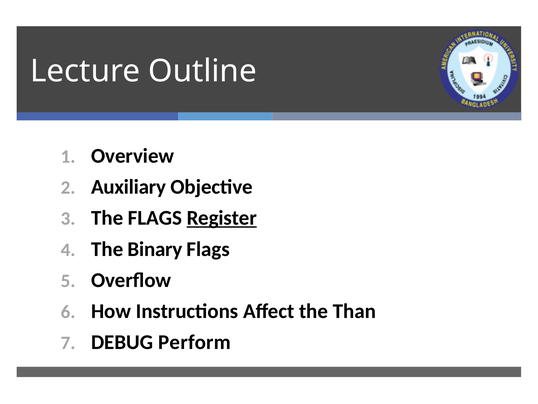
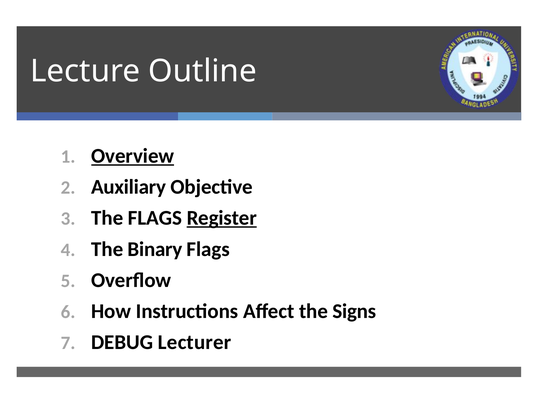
Overview underline: none -> present (133, 156)
Than: Than -> Signs (354, 311)
Perform: Perform -> Lecturer (195, 342)
